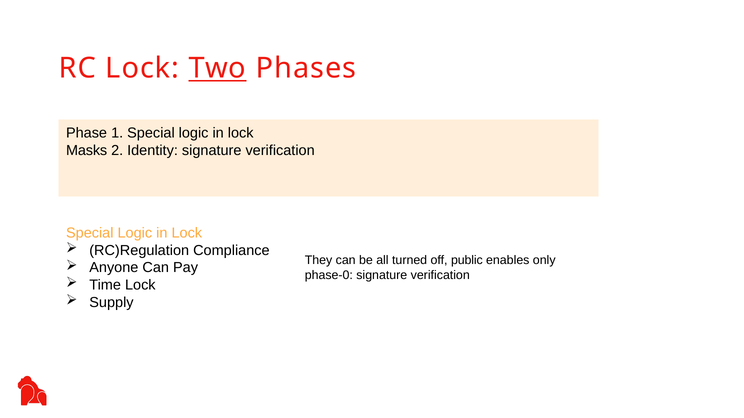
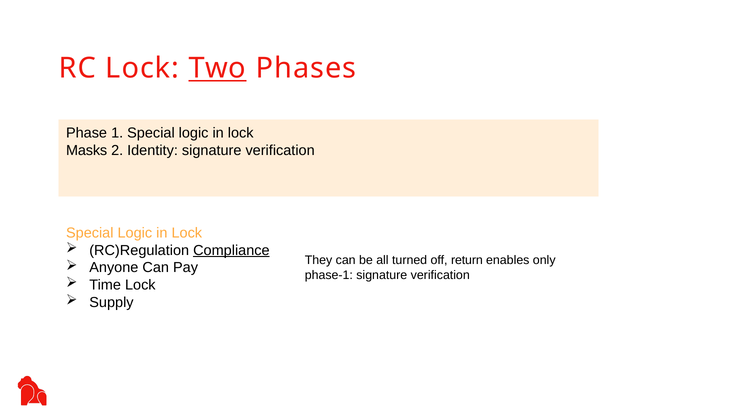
Compliance underline: none -> present (231, 251)
public: public -> return (467, 261)
phase-0: phase-0 -> phase-1 (329, 276)
